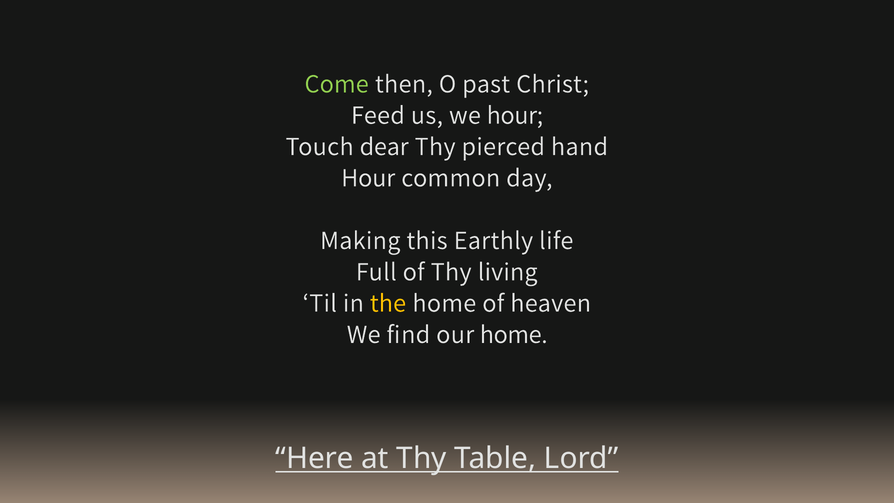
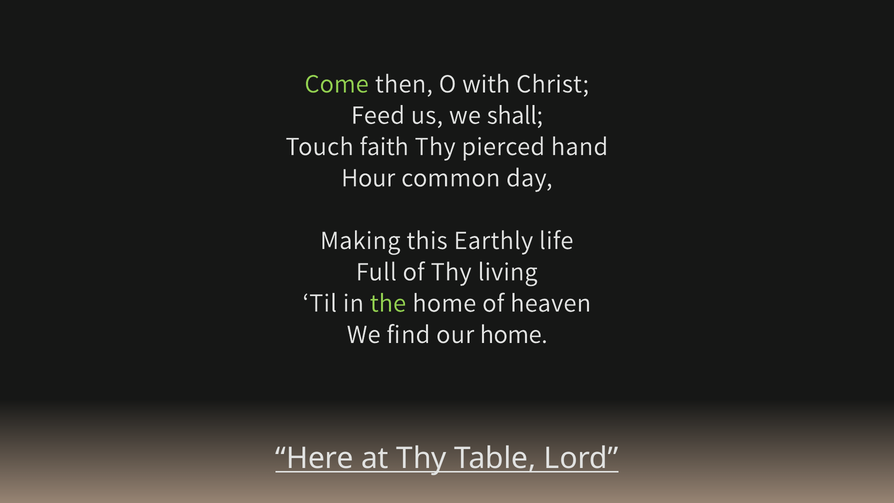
past: past -> with (486, 84)
we hour: hour -> shall (515, 115)
dear: dear -> faith (384, 146)
the colour: yellow -> light green (388, 303)
